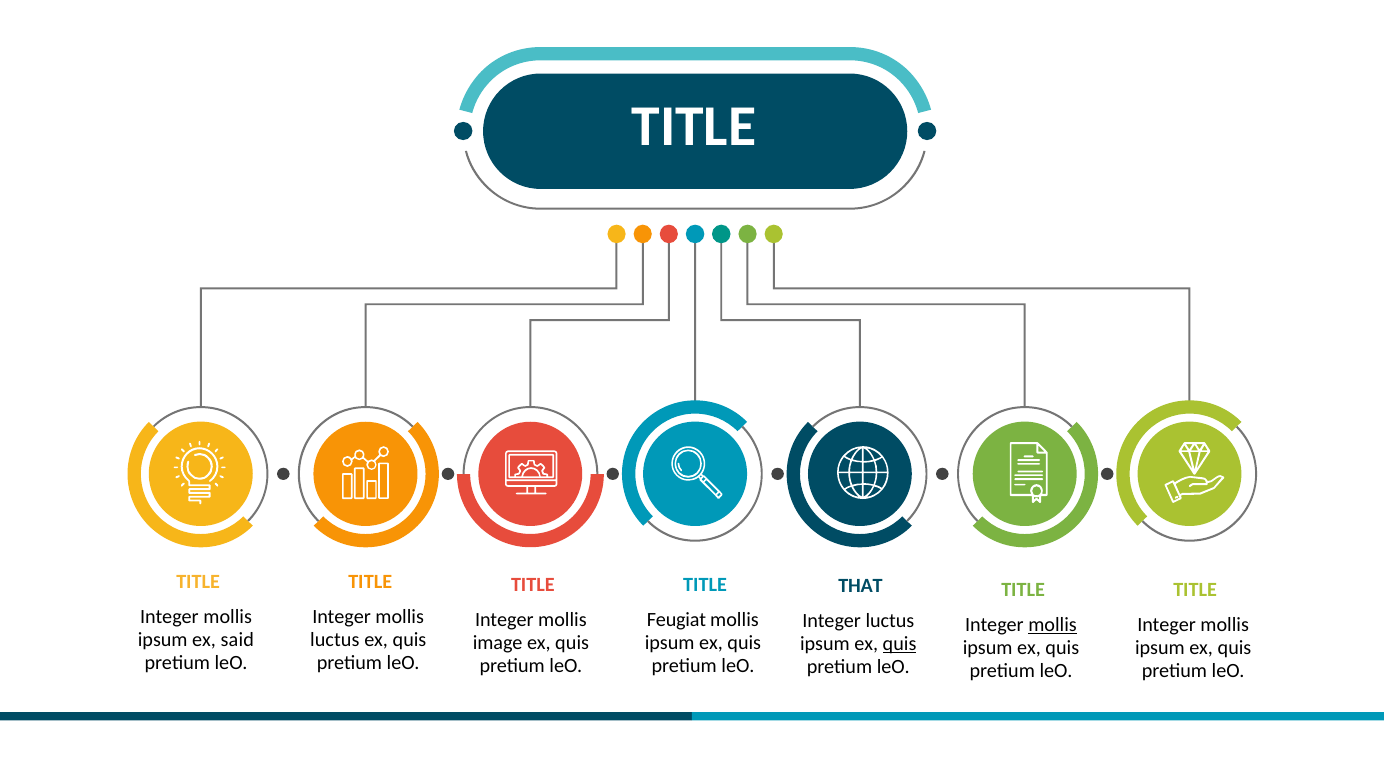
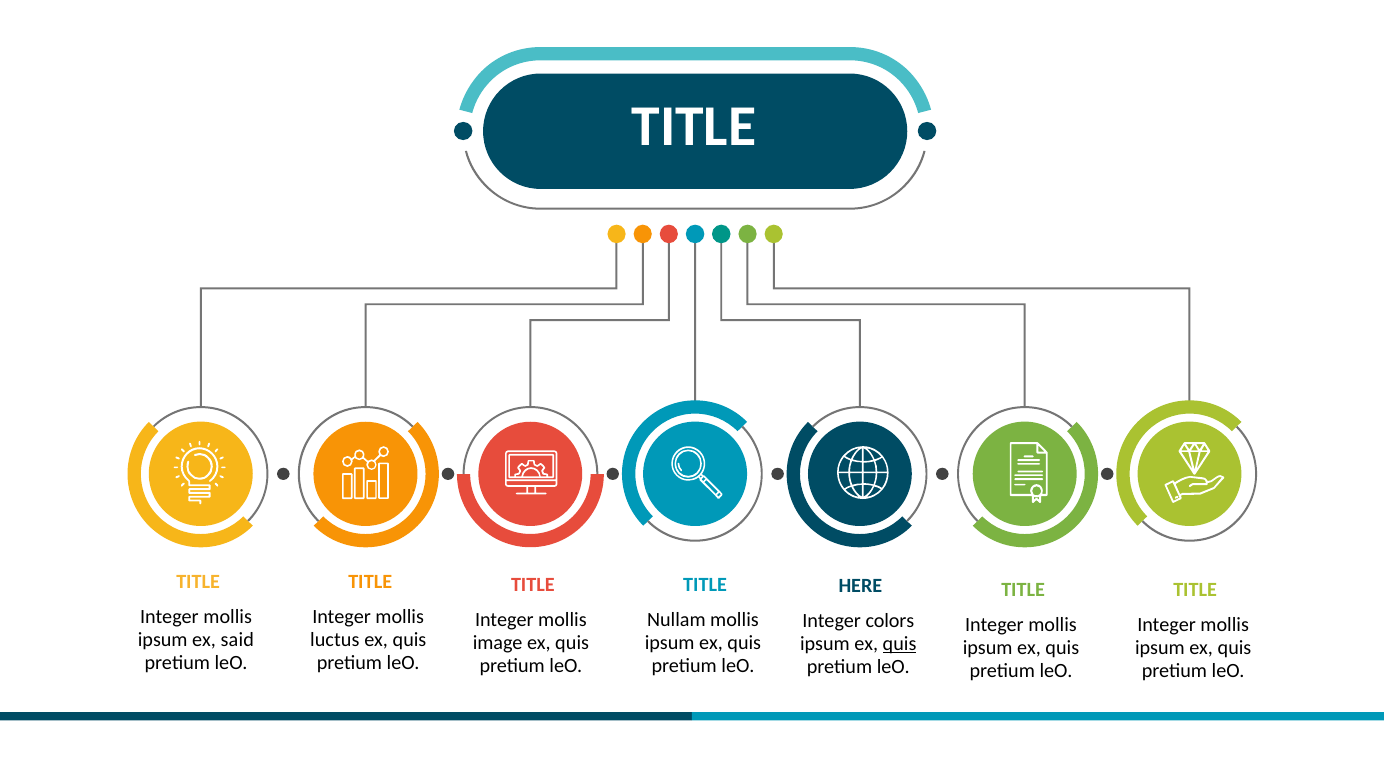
THAT: THAT -> HERE (860, 586)
Feugiat: Feugiat -> Nullam (676, 619)
Integer luctus: luctus -> colors (890, 621)
mollis underline: present -> none (1053, 624)
